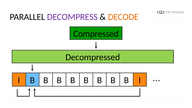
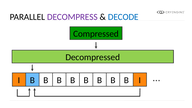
DECODE colour: orange -> blue (123, 17)
